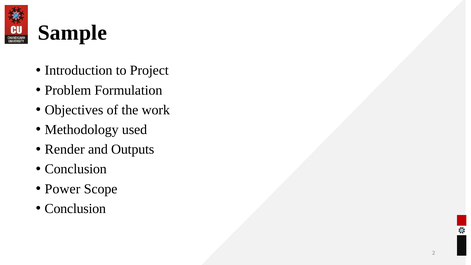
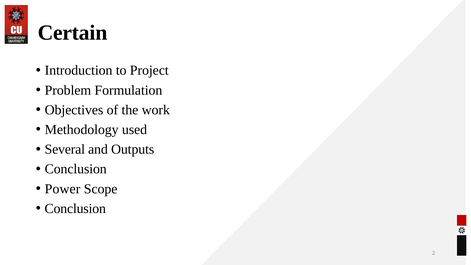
Sample: Sample -> Certain (73, 33)
Render: Render -> Several (65, 149)
